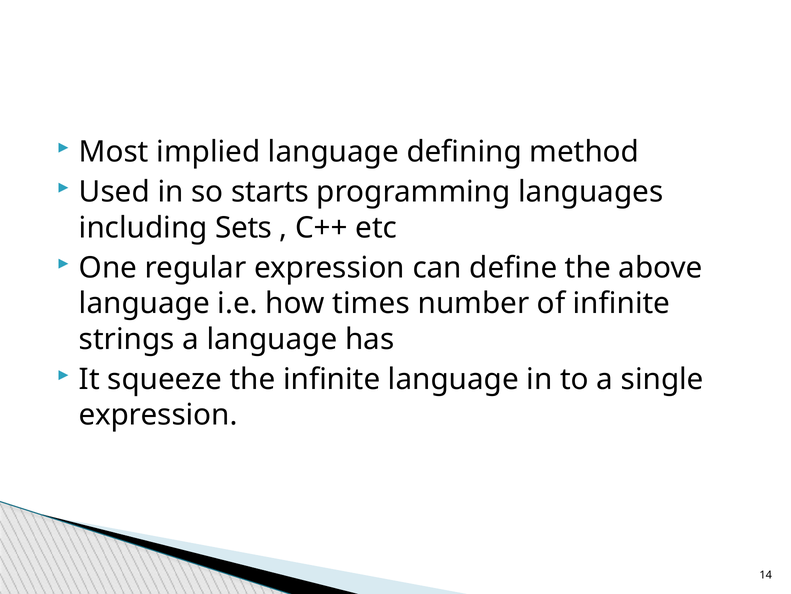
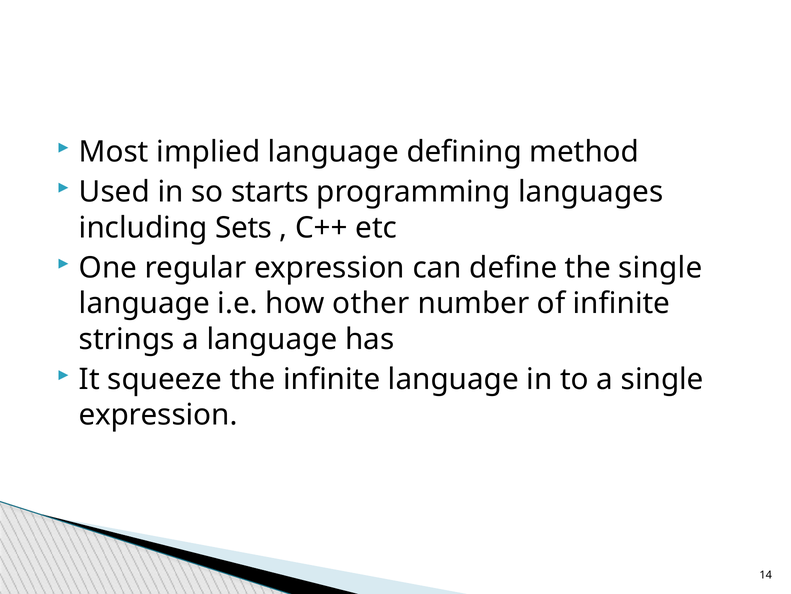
the above: above -> single (660, 268)
times: times -> other (371, 303)
